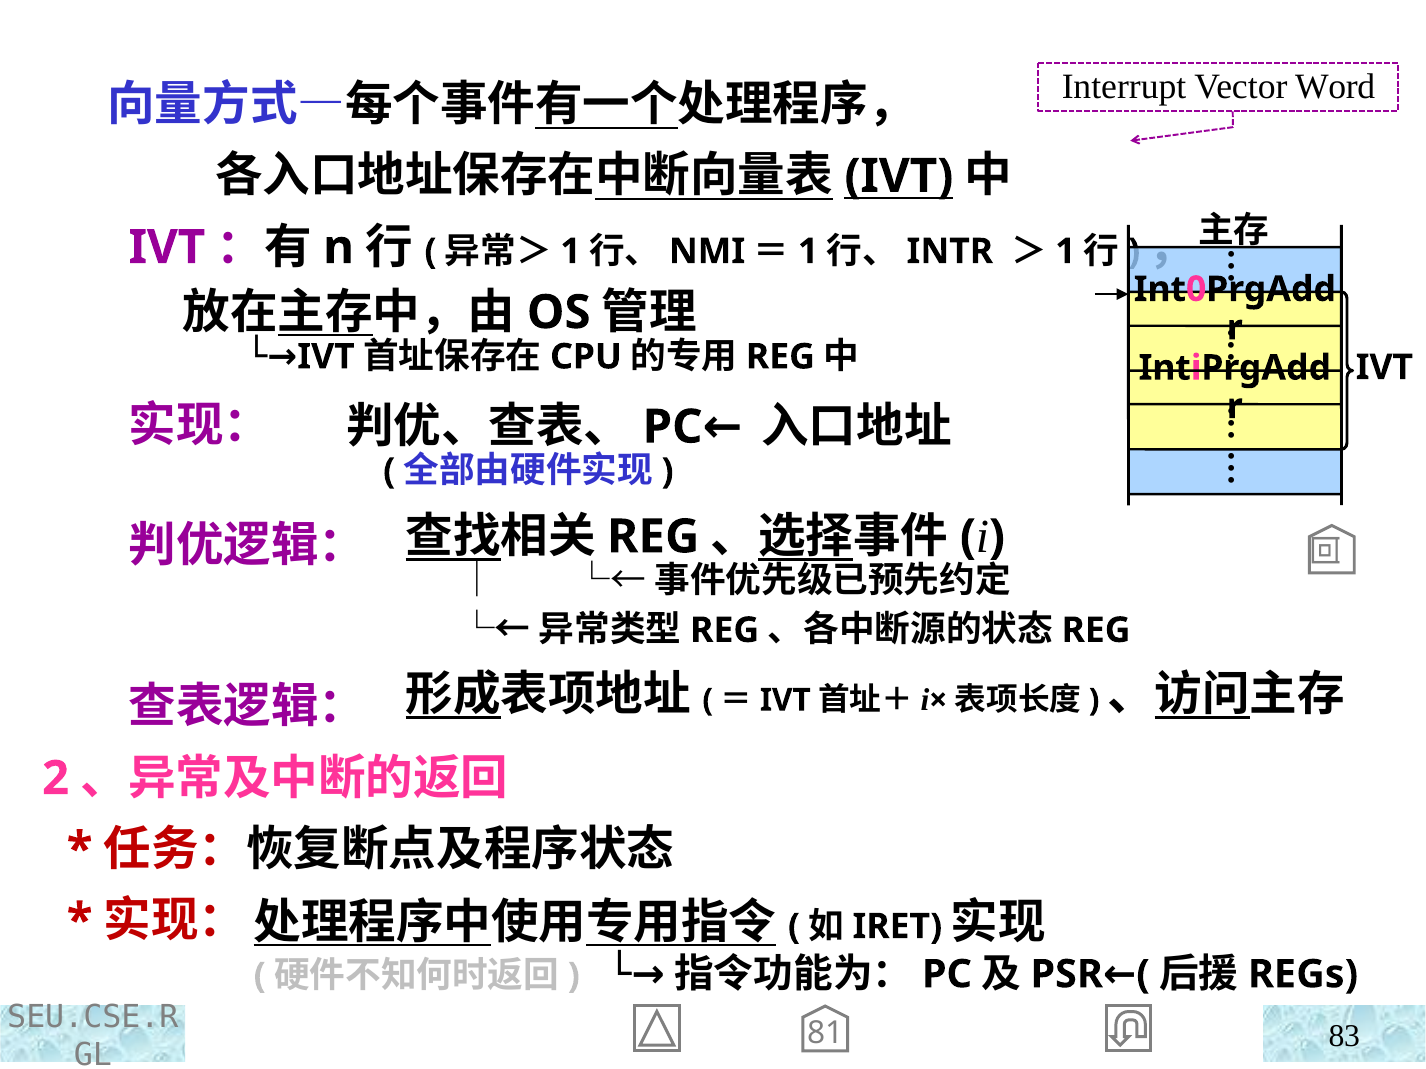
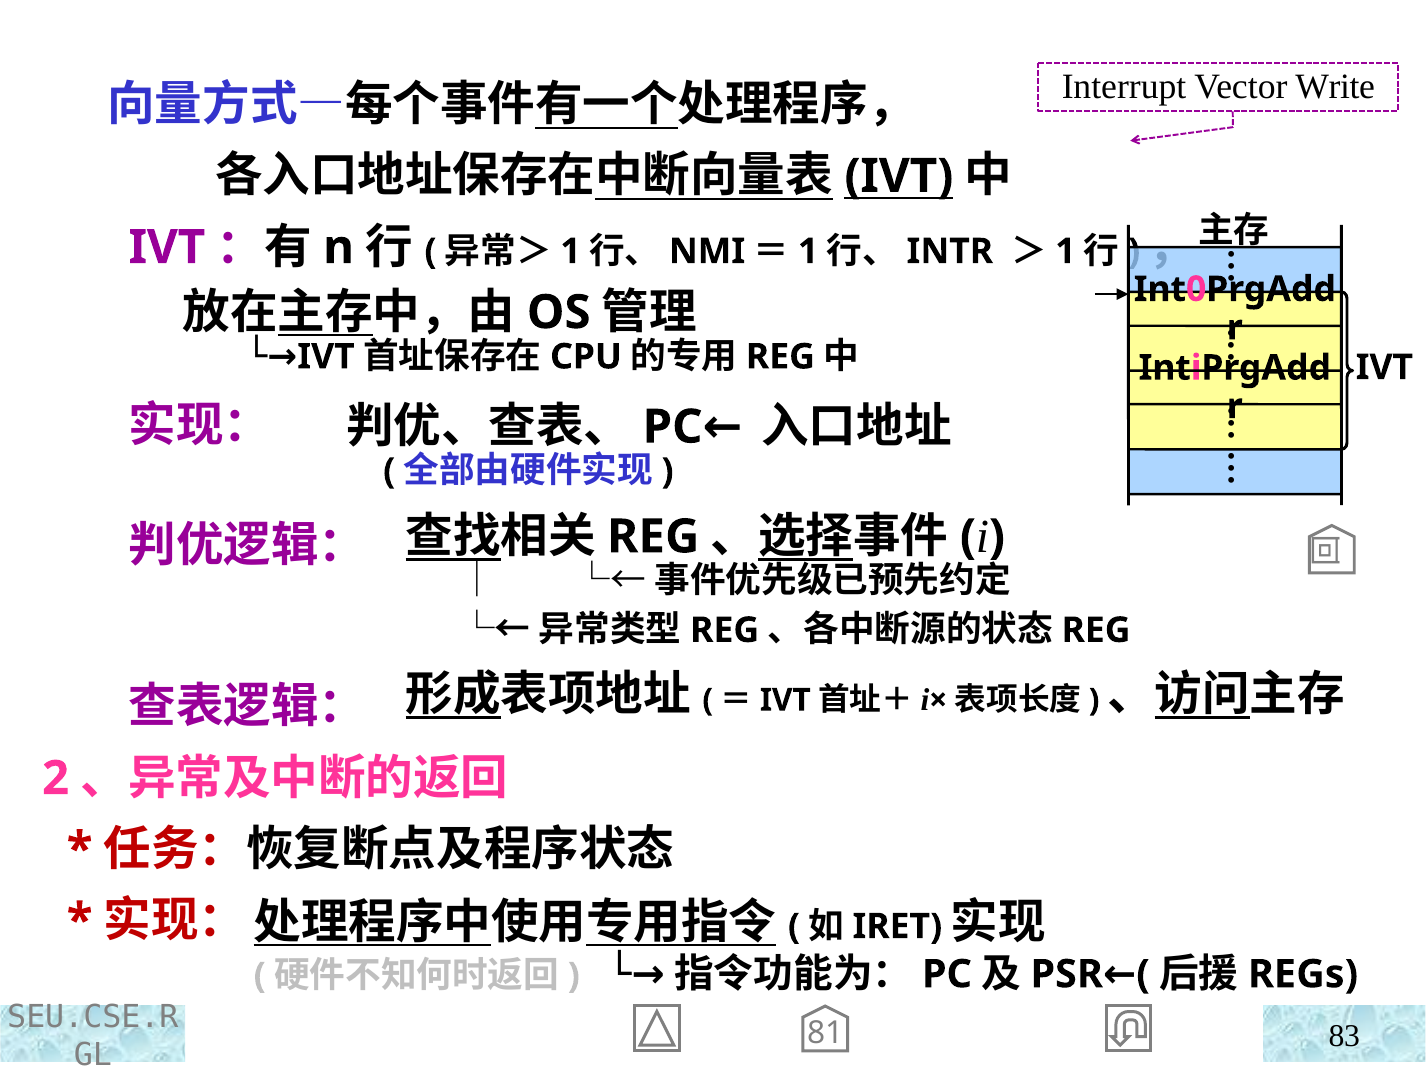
Word: Word -> Write (1335, 87)
